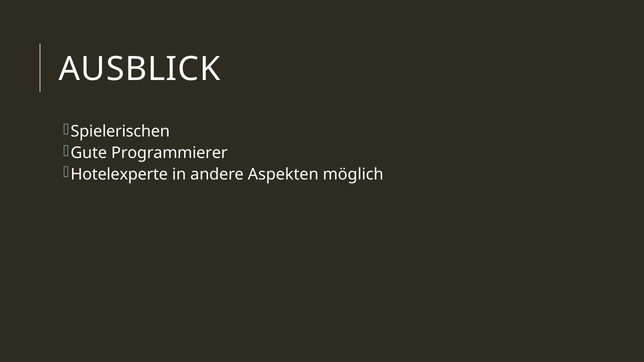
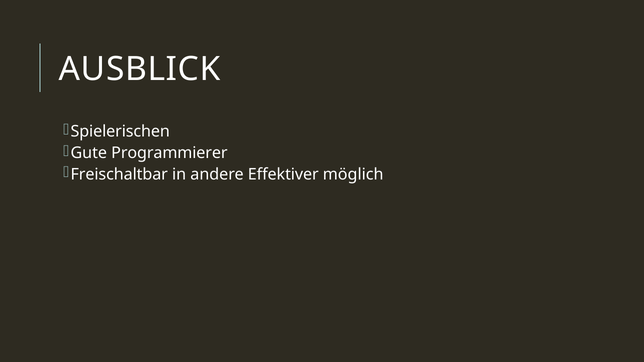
Hotelexperte: Hotelexperte -> Freischaltbar (119, 175)
Aspekten: Aspekten -> Effektiver (283, 175)
